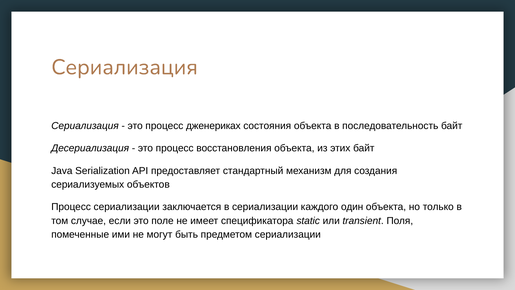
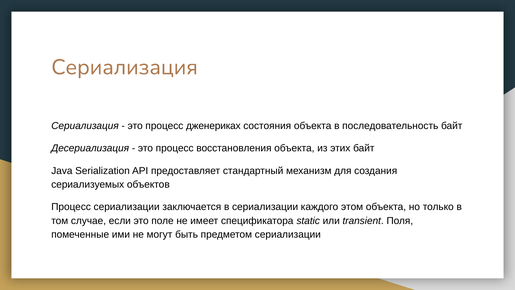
один: один -> этом (352, 207)
